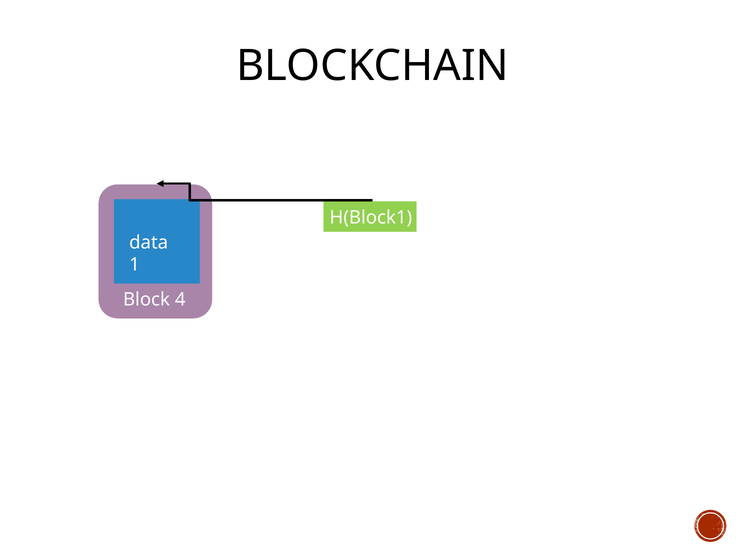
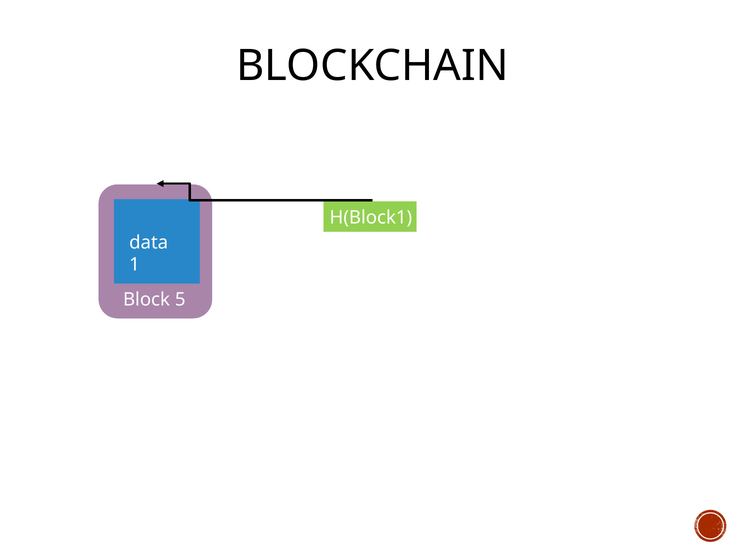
4: 4 -> 5 (180, 300)
